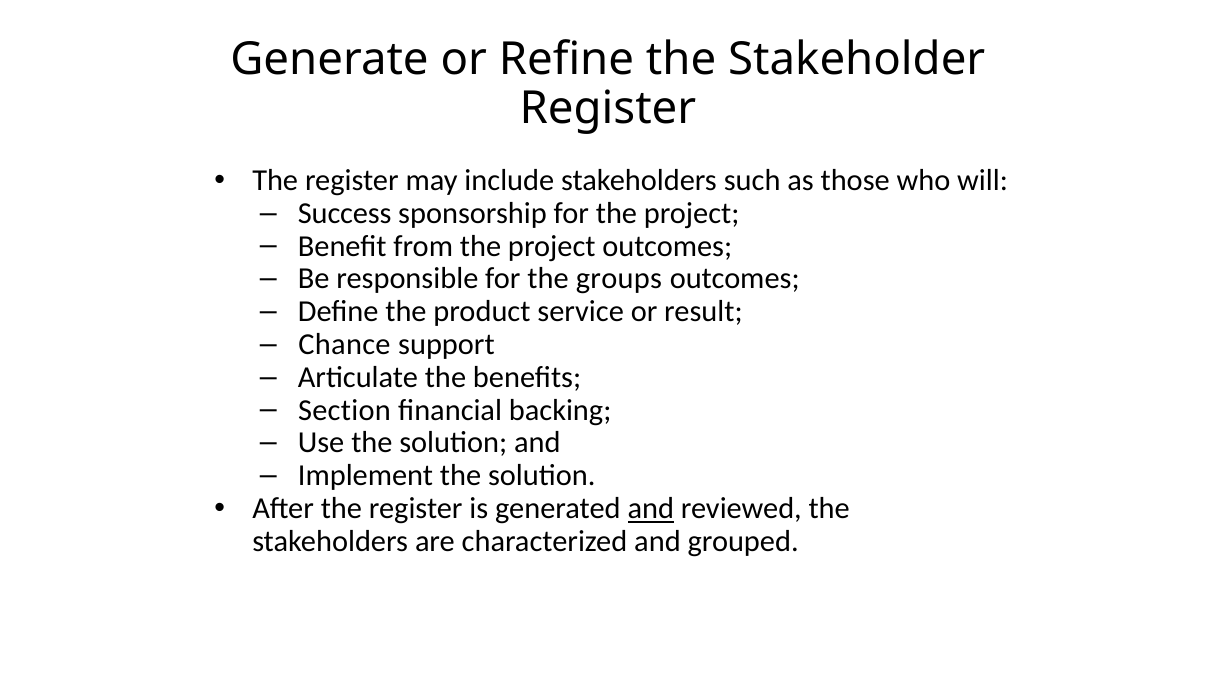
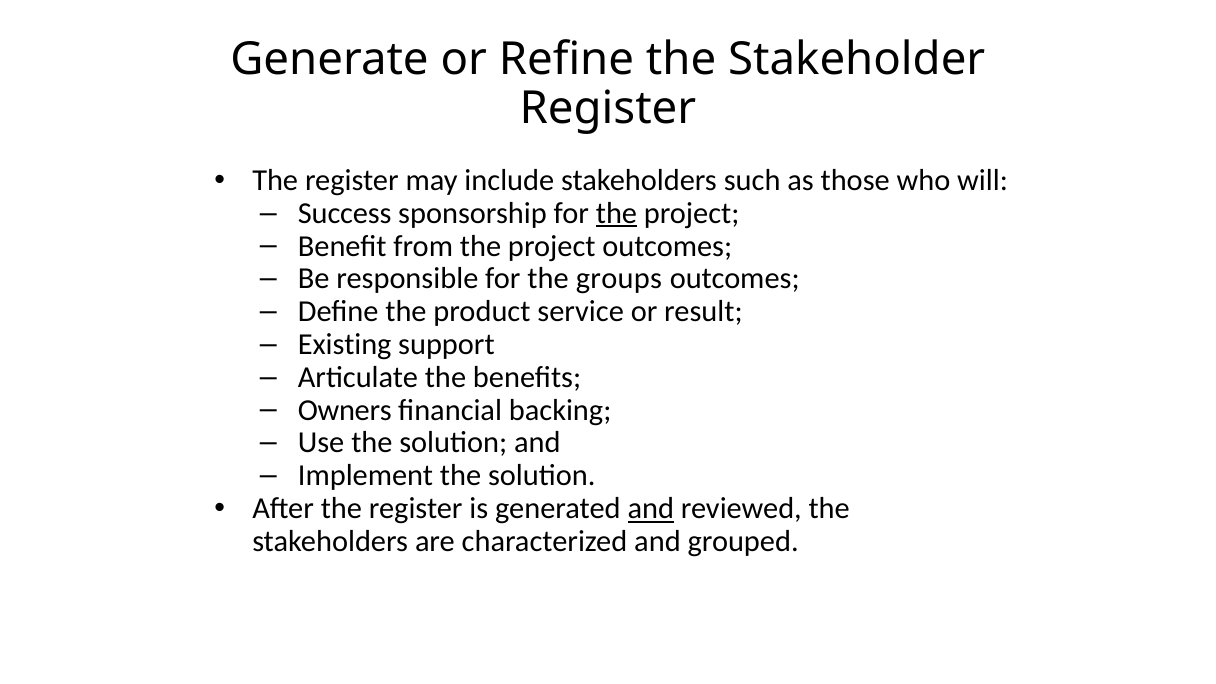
the underline: none -> present (616, 213)
Chance: Chance -> Existing (345, 344)
Section: Section -> Owners (345, 410)
